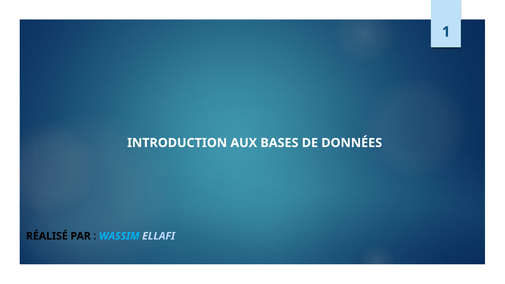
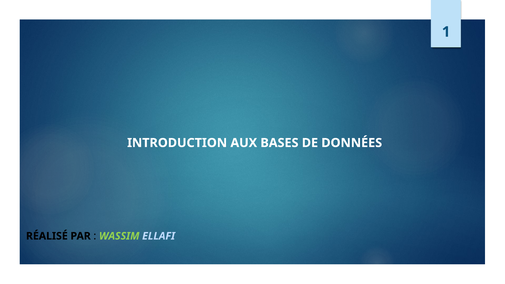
WASSIM colour: light blue -> light green (119, 236)
